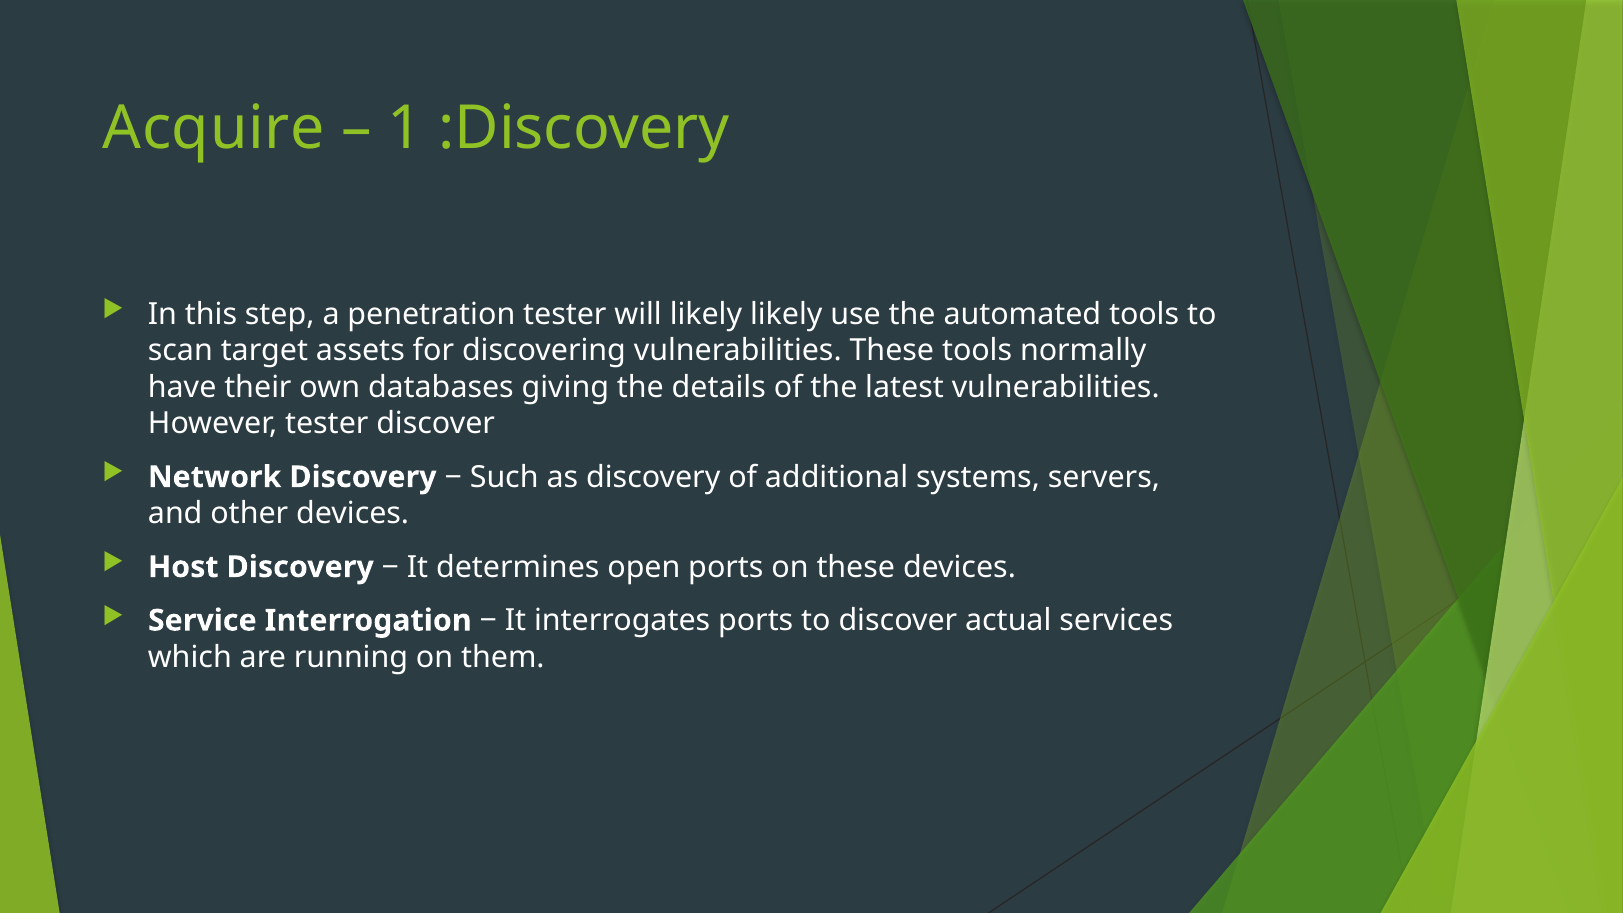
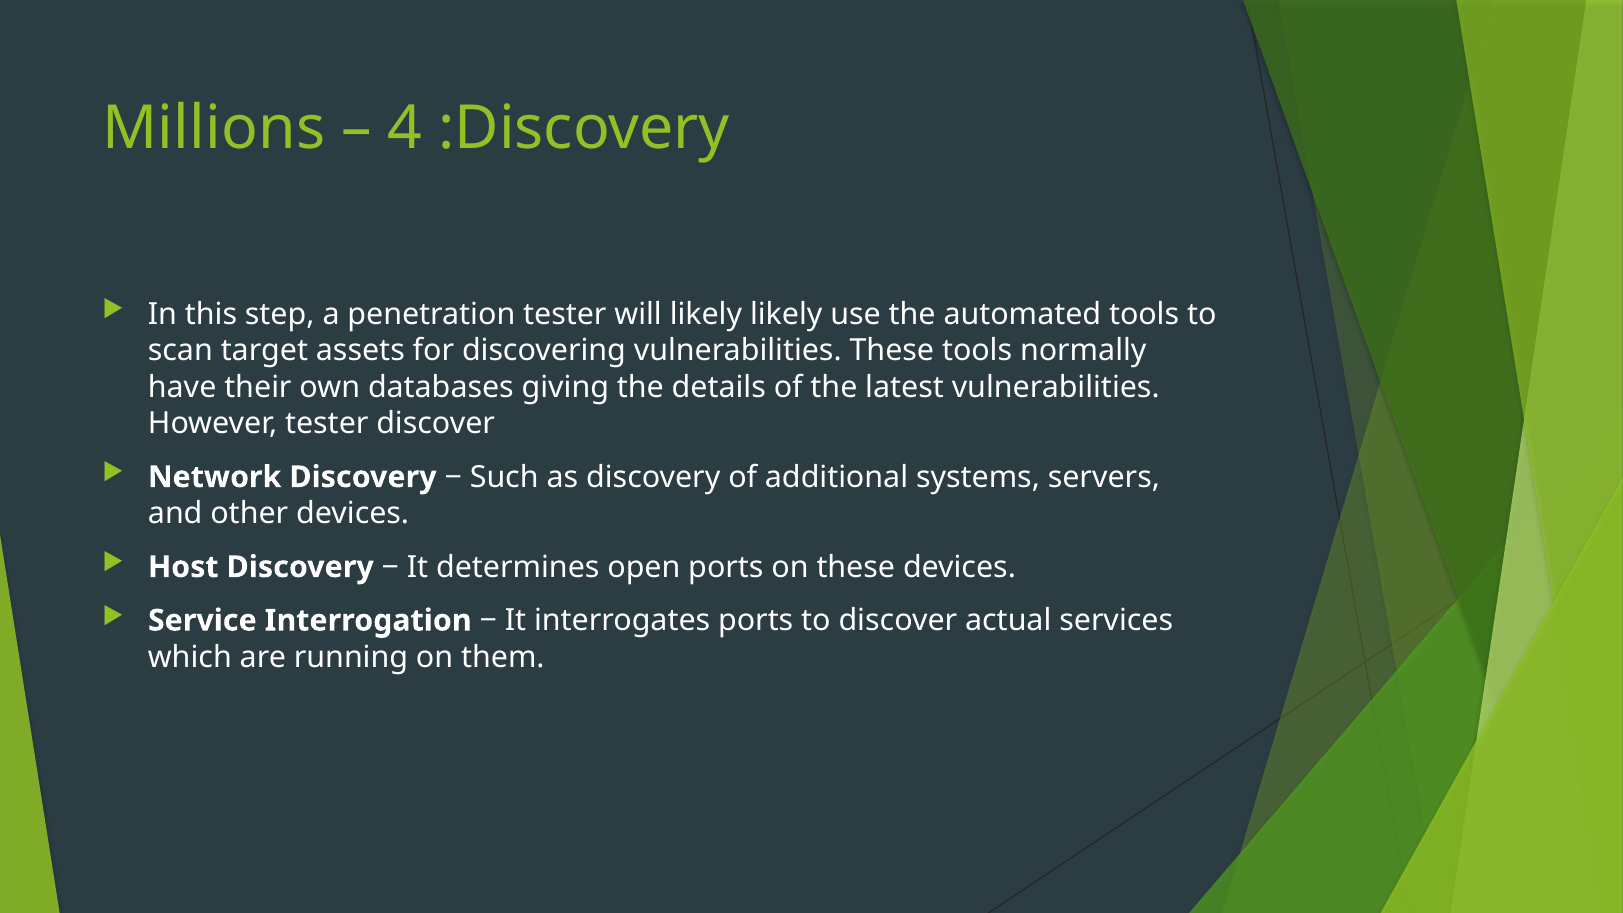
Acquire: Acquire -> Millions (214, 128)
1: 1 -> 4 (405, 128)
